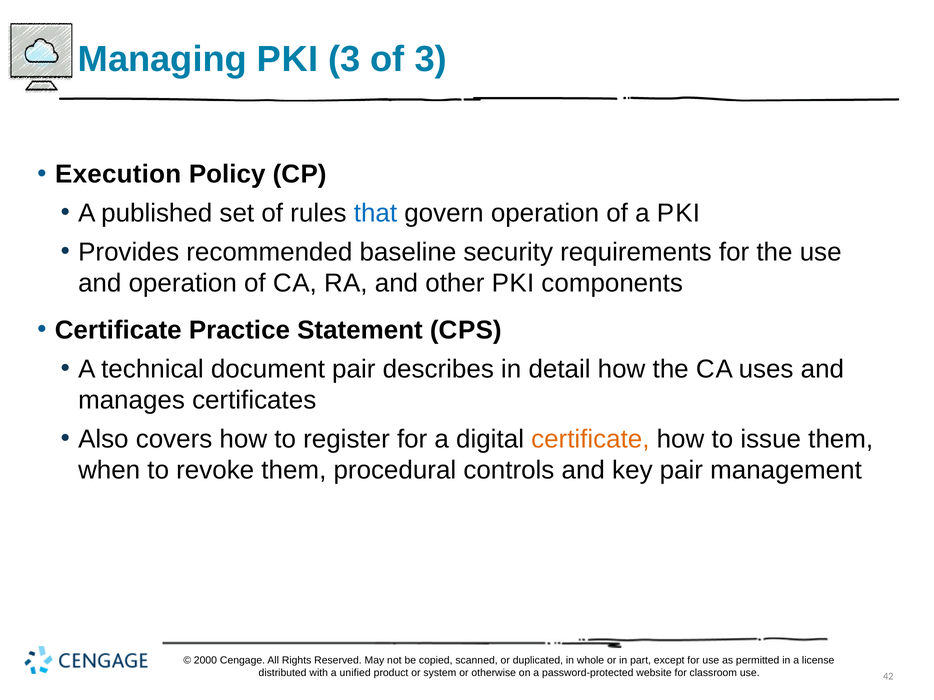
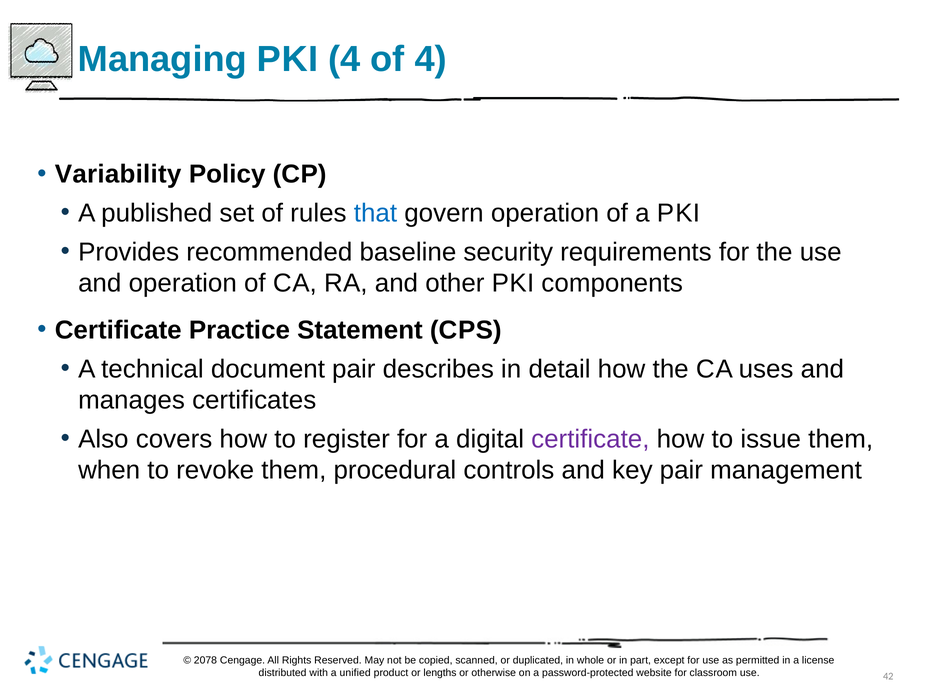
I 3: 3 -> 4 (344, 59)
of 3: 3 -> 4 (431, 59)
Execution: Execution -> Variability (118, 175)
certificate colour: orange -> purple (590, 439)
2000: 2000 -> 2078 (205, 661)
system: system -> lengths (440, 673)
